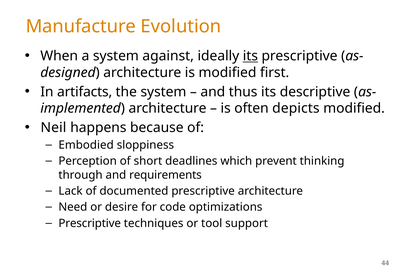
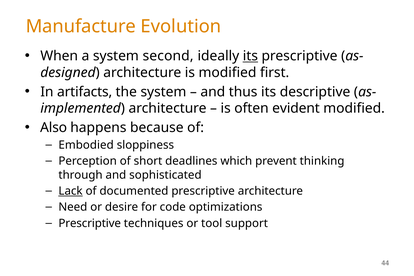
against: against -> second (168, 56)
depicts: depicts -> evident (296, 108)
Neil: Neil -> Also (54, 128)
requirements: requirements -> sophisticated (165, 175)
Lack underline: none -> present (71, 191)
